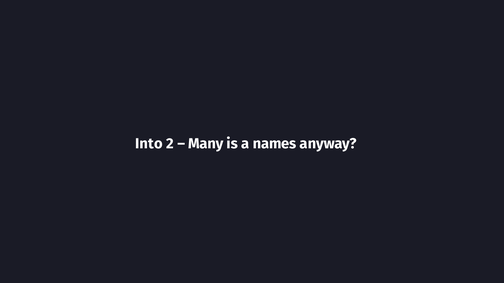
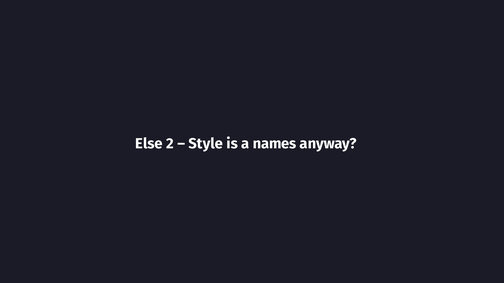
Into: Into -> Else (149, 144)
Many: Many -> Style (206, 144)
